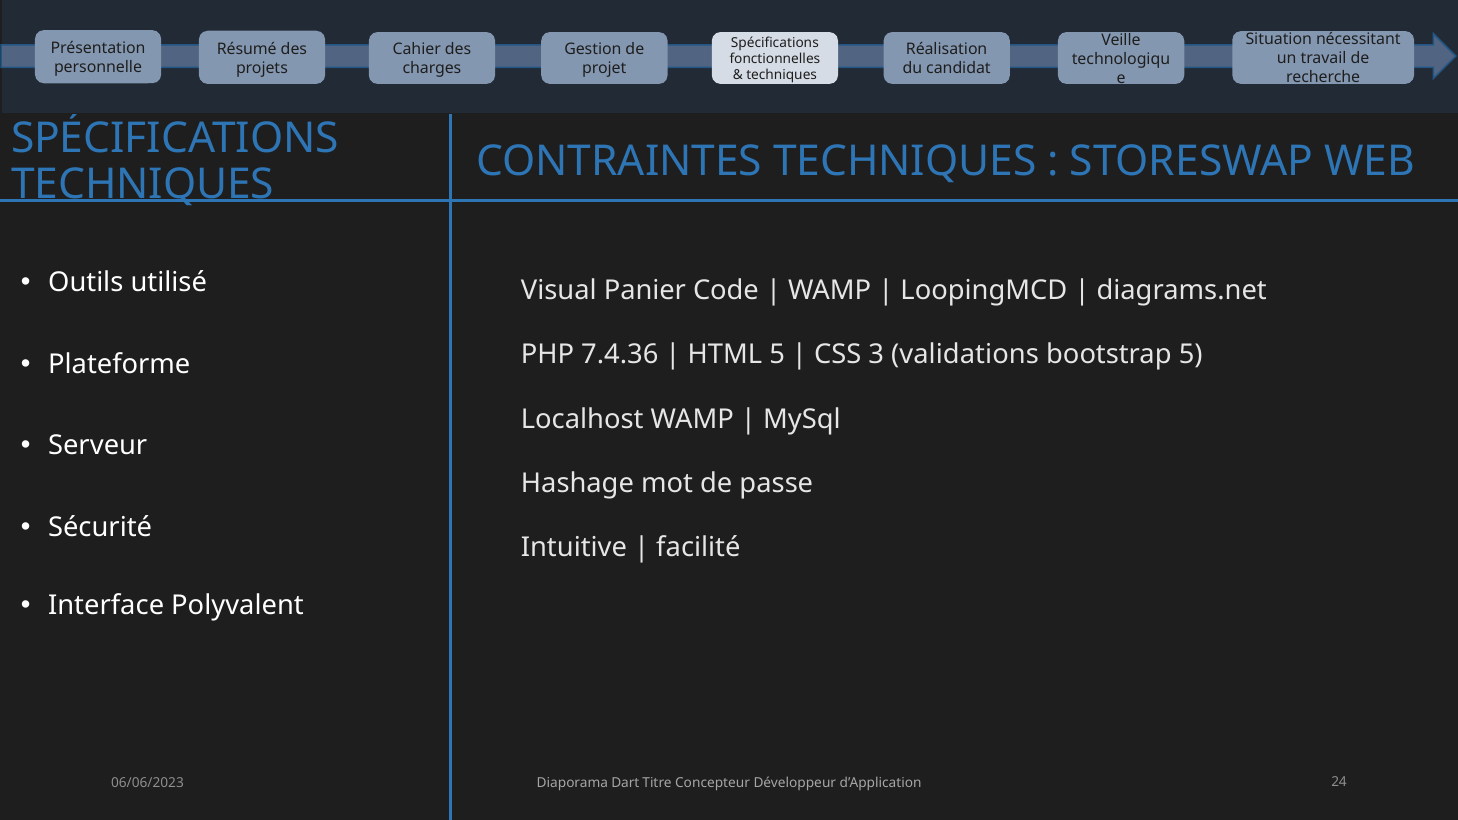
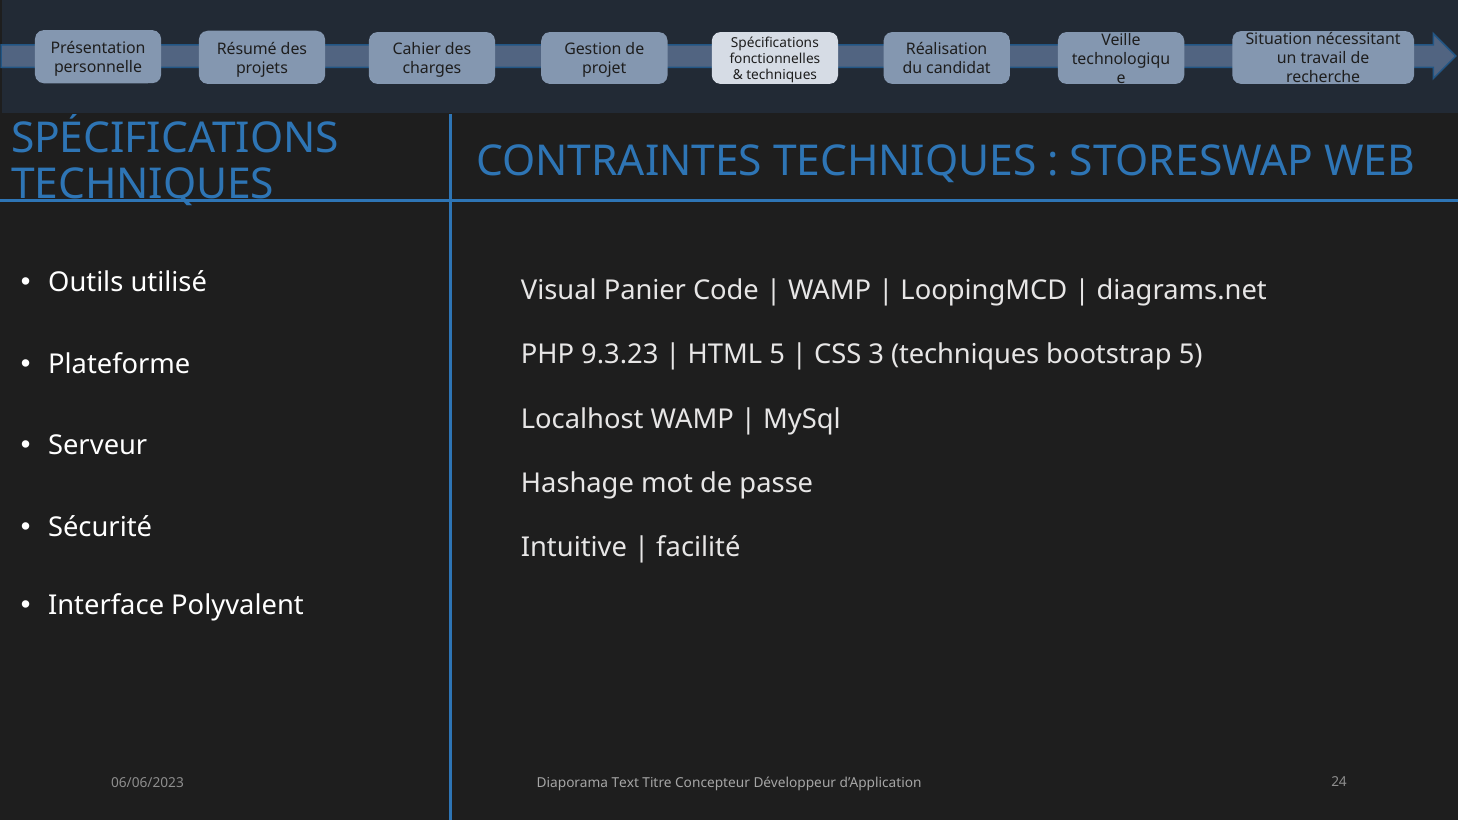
7.4.36: 7.4.36 -> 9.3.23 (620, 355)
3 validations: validations -> techniques (965, 355)
Dart: Dart -> Text (625, 783)
